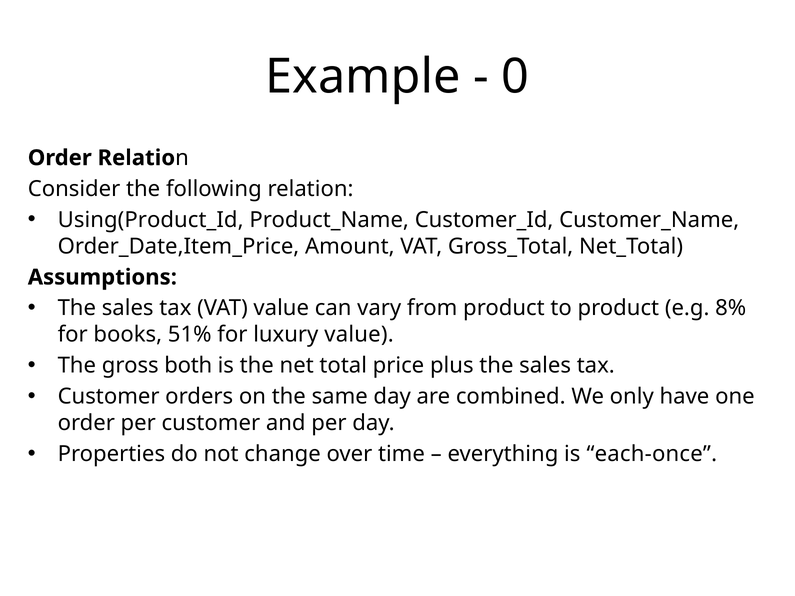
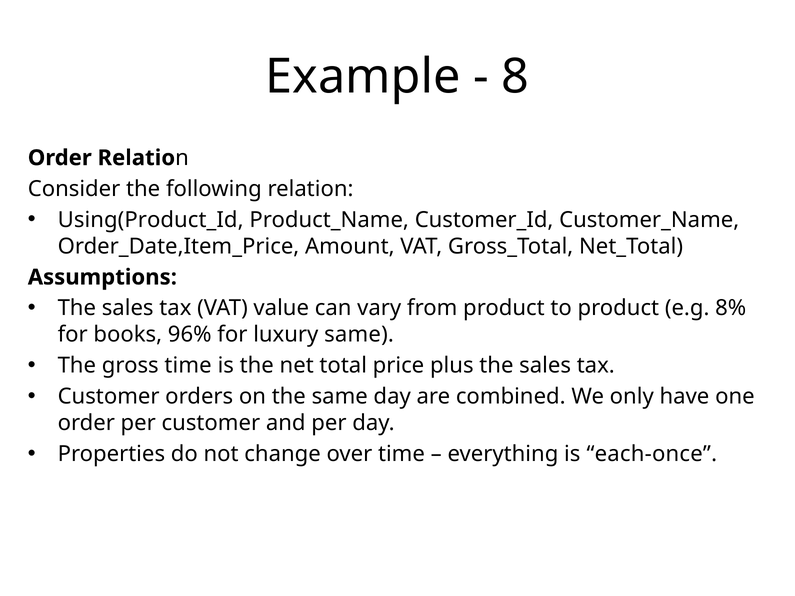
0: 0 -> 8 (515, 77)
51%: 51% -> 96% (190, 335)
luxury value: value -> same (359, 335)
gross both: both -> time (188, 366)
